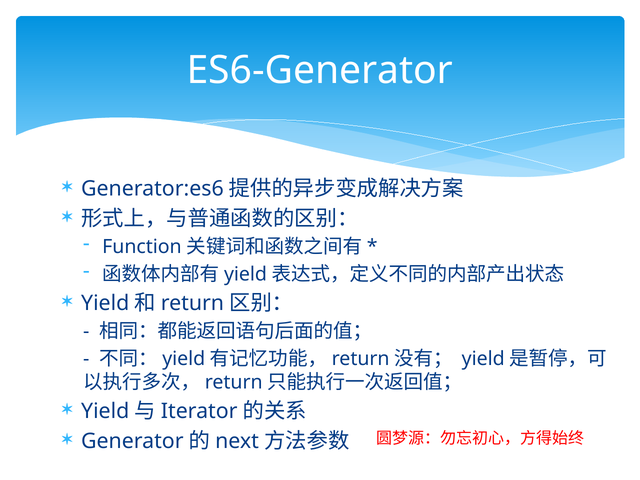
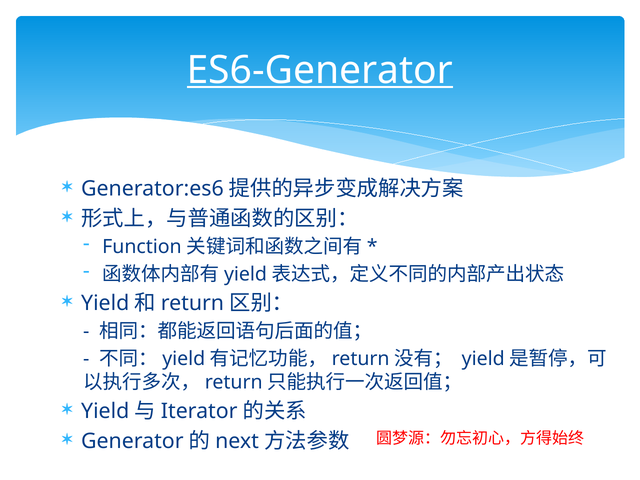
ES6-Generator underline: none -> present (320, 70)
